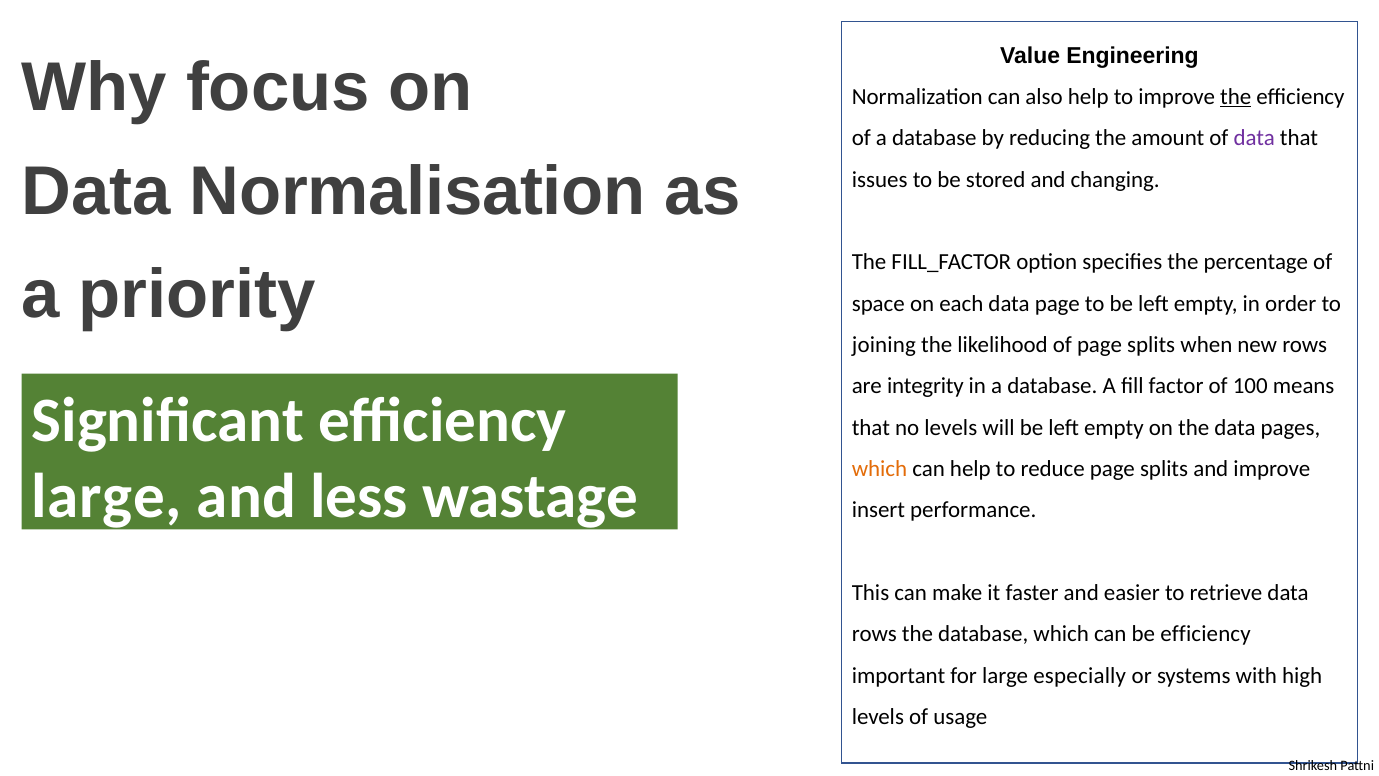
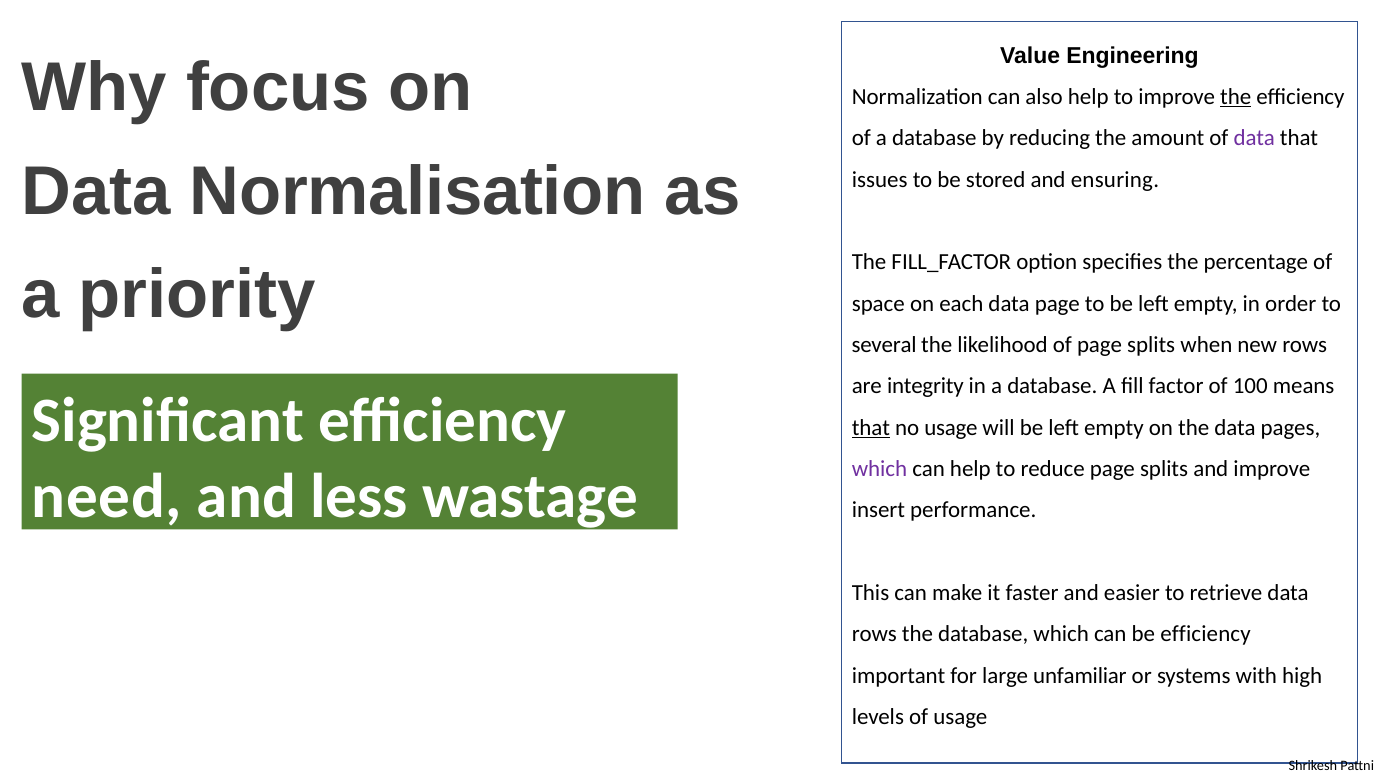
changing: changing -> ensuring (1115, 179)
joining: joining -> several (884, 345)
that underline: none -> present (871, 427)
no levels: levels -> usage (951, 427)
which colour: orange -> purple (880, 469)
large: large -> need (107, 497)
especially: especially -> unfamiliar (1080, 675)
